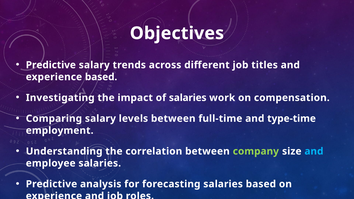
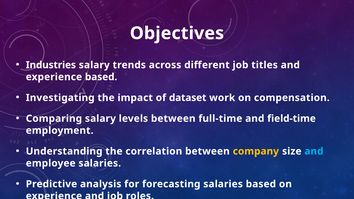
Predictive: Predictive -> Industries (51, 65)
of salaries: salaries -> dataset (188, 98)
type-time: type-time -> field-time (292, 119)
company colour: light green -> yellow (256, 151)
